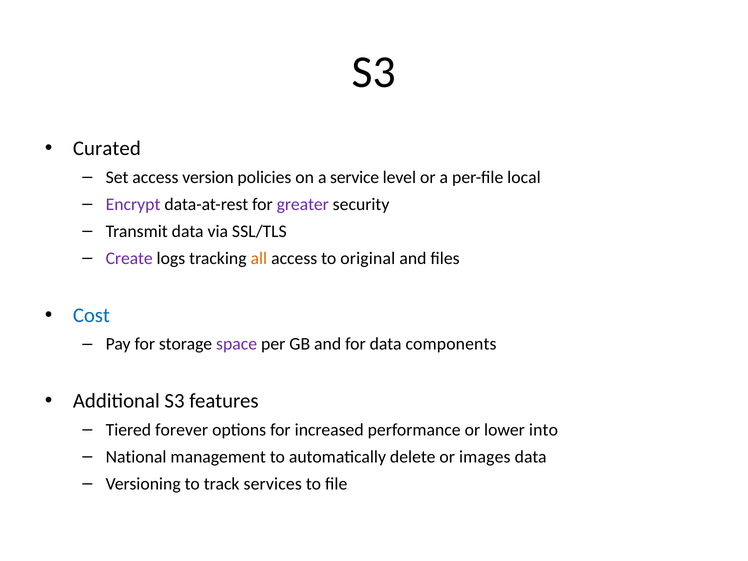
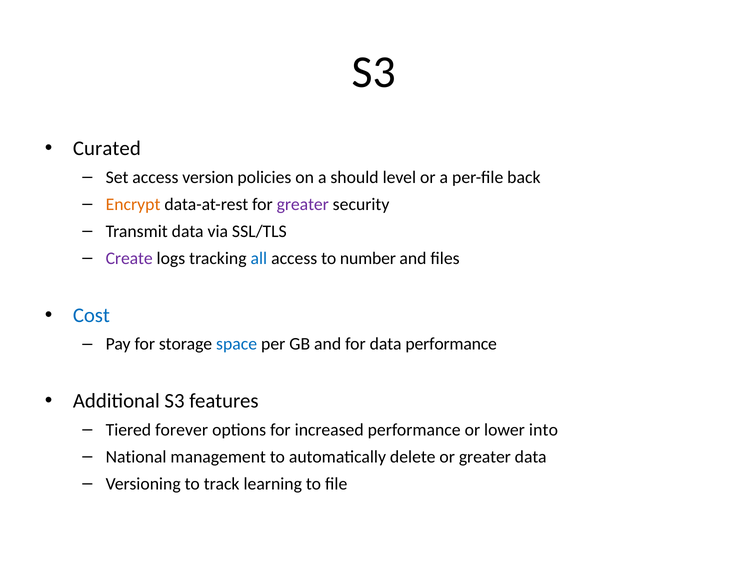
service: service -> should (355, 177)
local: local -> back (524, 177)
Encrypt colour: purple -> orange (133, 204)
all colour: orange -> blue (259, 258)
original: original -> number (368, 258)
space colour: purple -> blue (237, 344)
data components: components -> performance (451, 344)
or images: images -> greater (485, 457)
services: services -> learning (273, 484)
